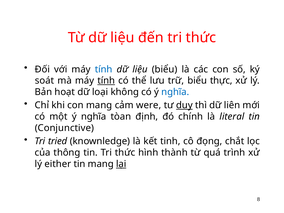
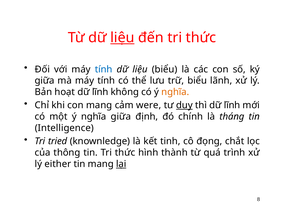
liệu underline: none -> present (122, 38)
soát: soát -> giữa (45, 81)
tính underline: present -> none (106, 81)
thực: thực -> lãnh (221, 81)
loại: loại -> lĩnh (100, 92)
nghĩa colour: blue -> orange (175, 92)
thì dữ liên: liên -> lĩnh (232, 105)
nghĩa tòan: tòan -> giữa (121, 117)
literal: literal -> tháng (232, 117)
Conjunctive: Conjunctive -> Intelligence (64, 128)
